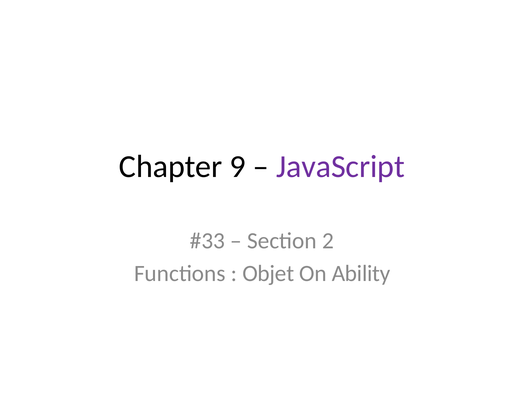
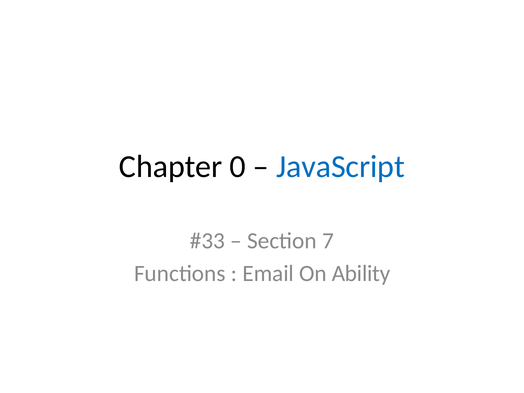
9: 9 -> 0 (238, 166)
JavaScript colour: purple -> blue (340, 166)
2: 2 -> 7 (328, 241)
Objet: Objet -> Email (268, 274)
